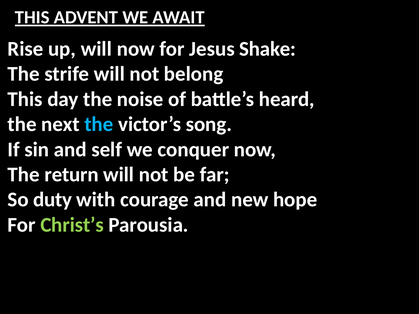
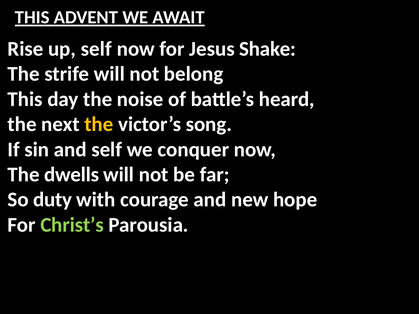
up will: will -> self (96, 49)
the colour: light blue -> yellow (99, 124)
return: return -> dwells (72, 175)
